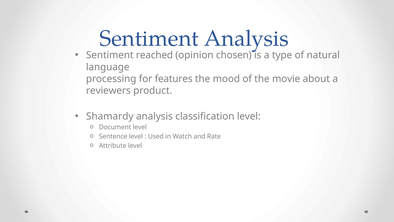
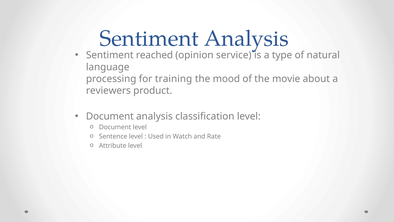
chosen: chosen -> service (234, 55)
features: features -> training (174, 79)
Shamardy: Shamardy -> Document (110, 116)
